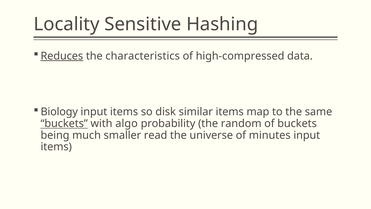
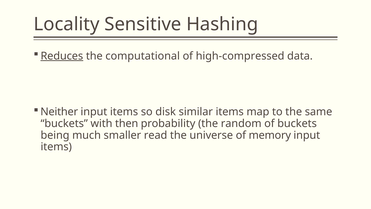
characteristics: characteristics -> computational (143, 56)
Biology: Biology -> Neither (59, 112)
buckets underline: present -> none (64, 123)
algo: algo -> then (127, 123)
minutes: minutes -> memory (270, 135)
